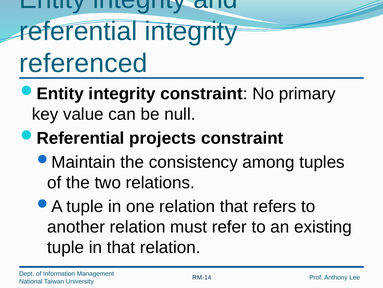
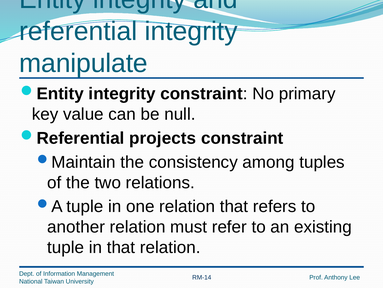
referenced: referenced -> manipulate (83, 63)
